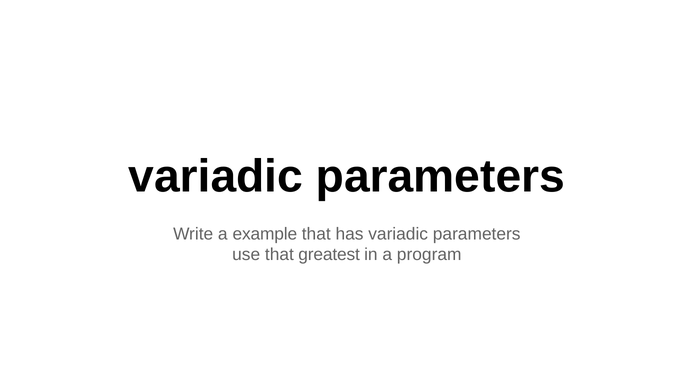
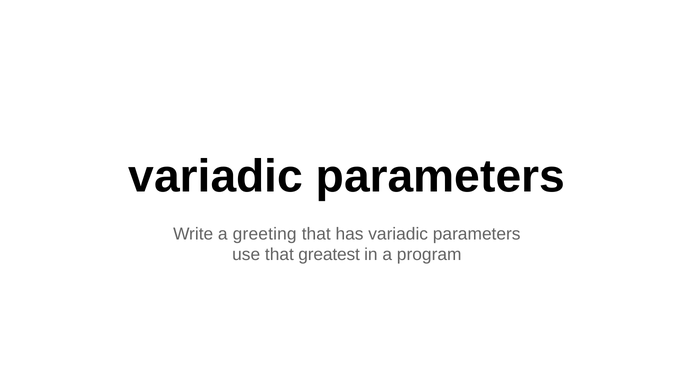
example: example -> greeting (265, 234)
